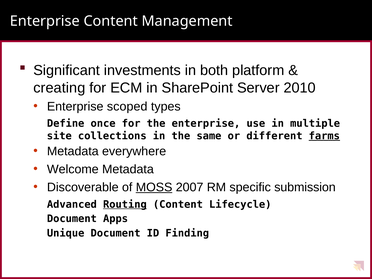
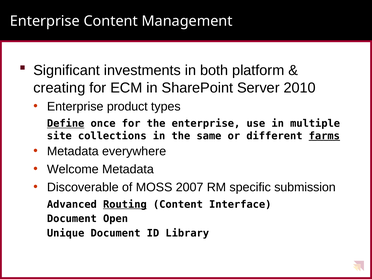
scoped: scoped -> product (127, 106)
Define underline: none -> present (66, 124)
MOSS underline: present -> none (154, 187)
Lifecycle: Lifecycle -> Interface (240, 204)
Apps: Apps -> Open (116, 219)
Finding: Finding -> Library (187, 233)
